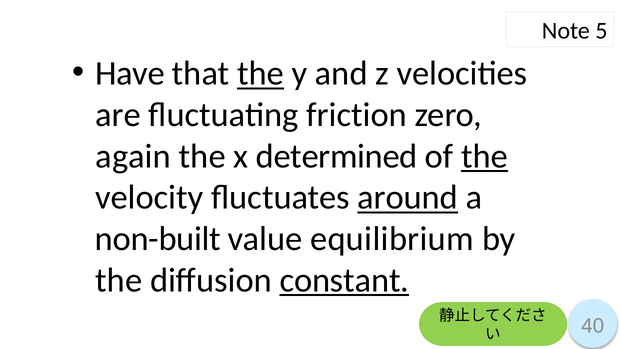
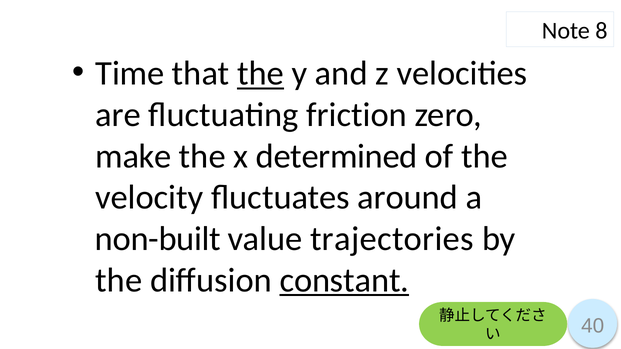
5: 5 -> 8 (601, 31)
Have: Have -> Time (130, 74)
again: again -> make (133, 156)
the underline: present -> none (484, 156)
around underline: present -> none (408, 198)
equilibrium: equilibrium -> trajectories (392, 239)
